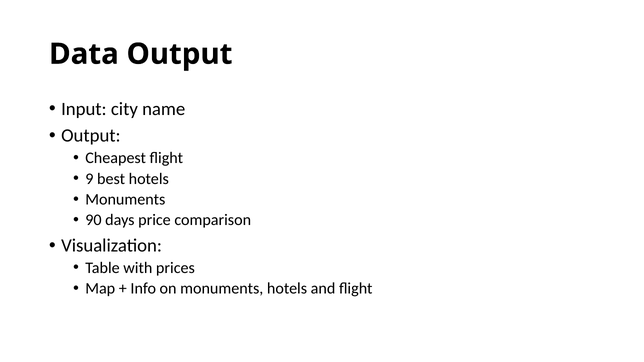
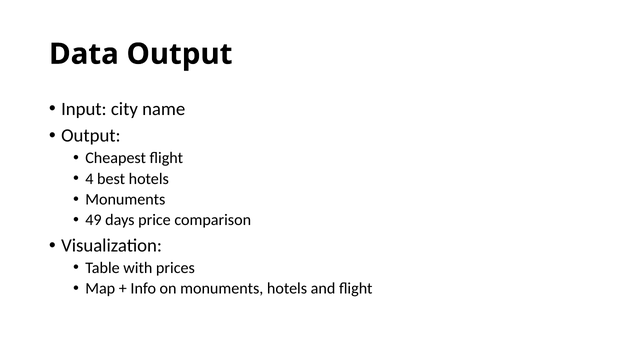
9: 9 -> 4 (89, 179)
90: 90 -> 49 (93, 220)
